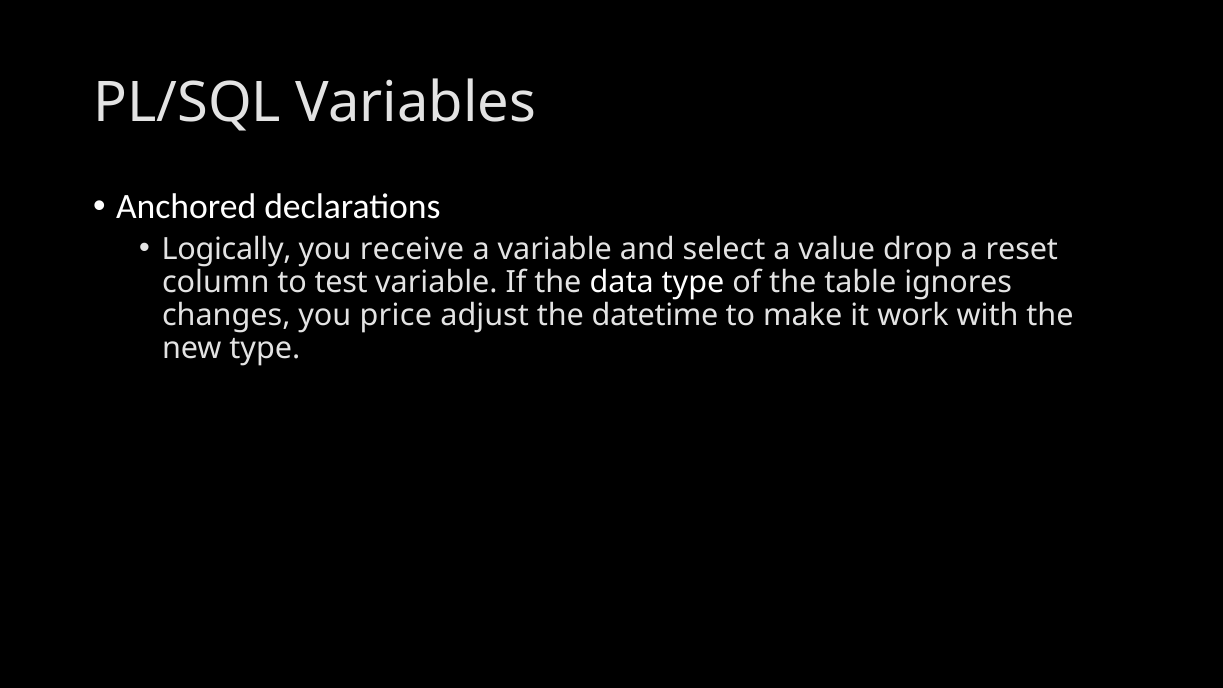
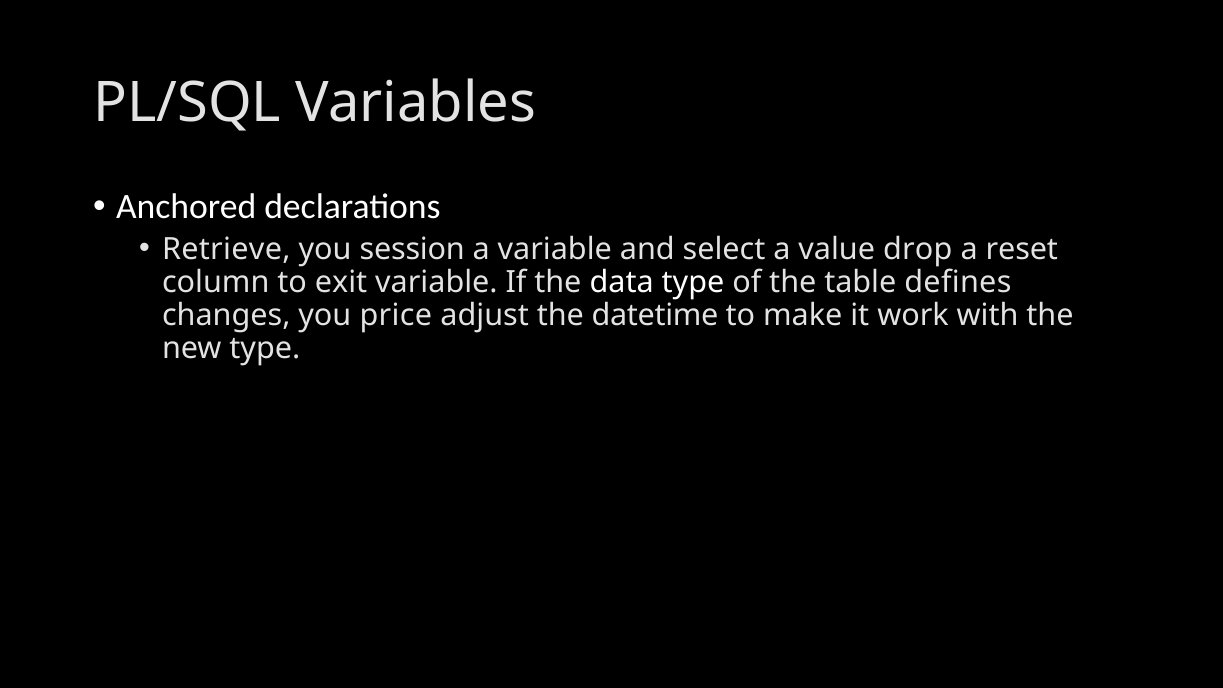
Logically: Logically -> Retrieve (226, 249)
receive: receive -> session (412, 249)
test: test -> exit (341, 282)
ignores: ignores -> defines (958, 282)
